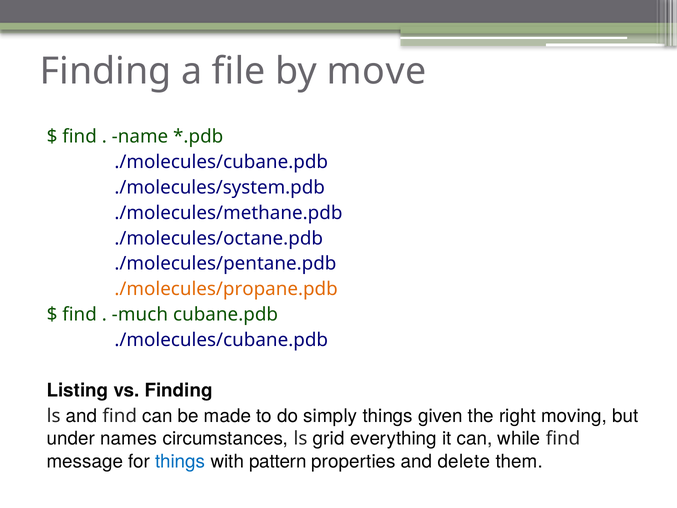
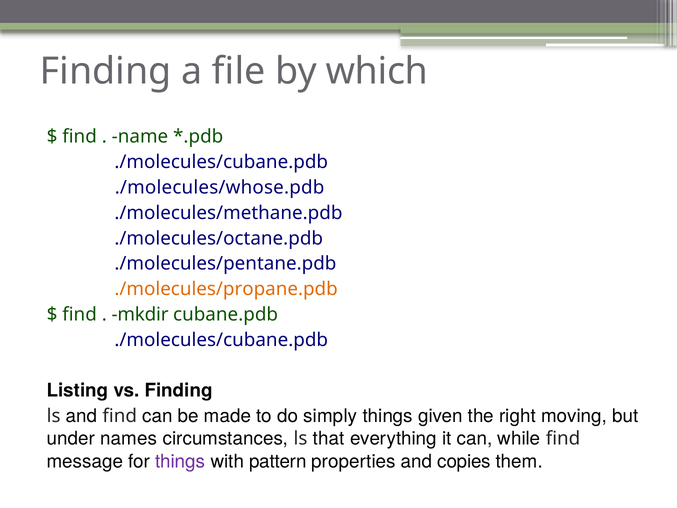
move: move -> which (377, 71)
./molecules/system.pdb: ./molecules/system.pdb -> ./molecules/whose.pdb (220, 187)
much: much -> mkdir (140, 314)
grid: grid -> that (329, 439)
things colour: blue -> purple (180, 461)
delete: delete -> copies (464, 461)
